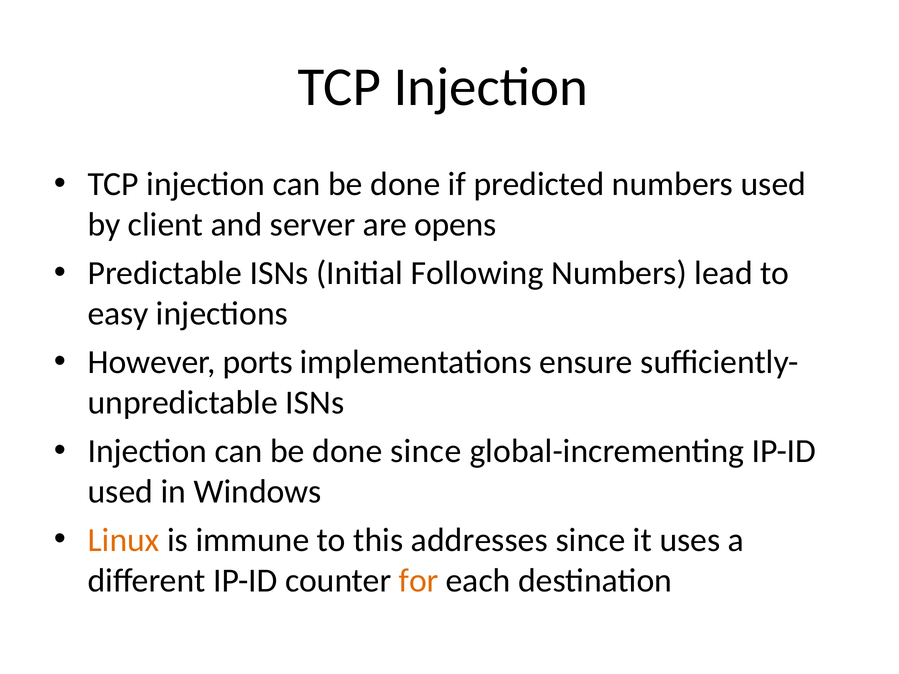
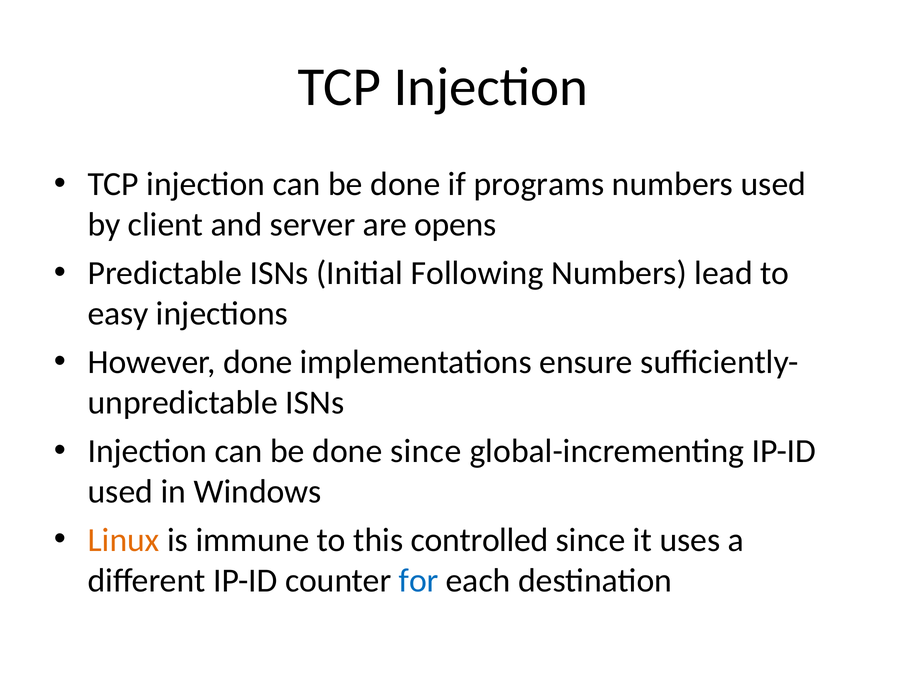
predicted: predicted -> programs (539, 184)
However ports: ports -> done (258, 362)
addresses: addresses -> controlled (480, 540)
for colour: orange -> blue (419, 581)
